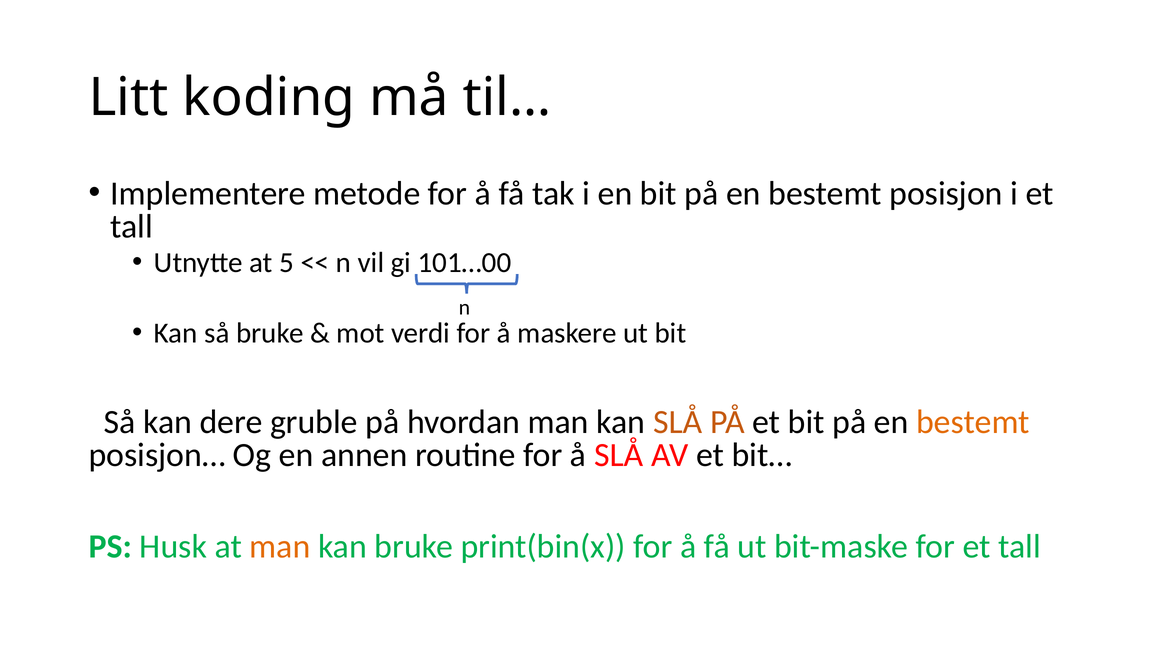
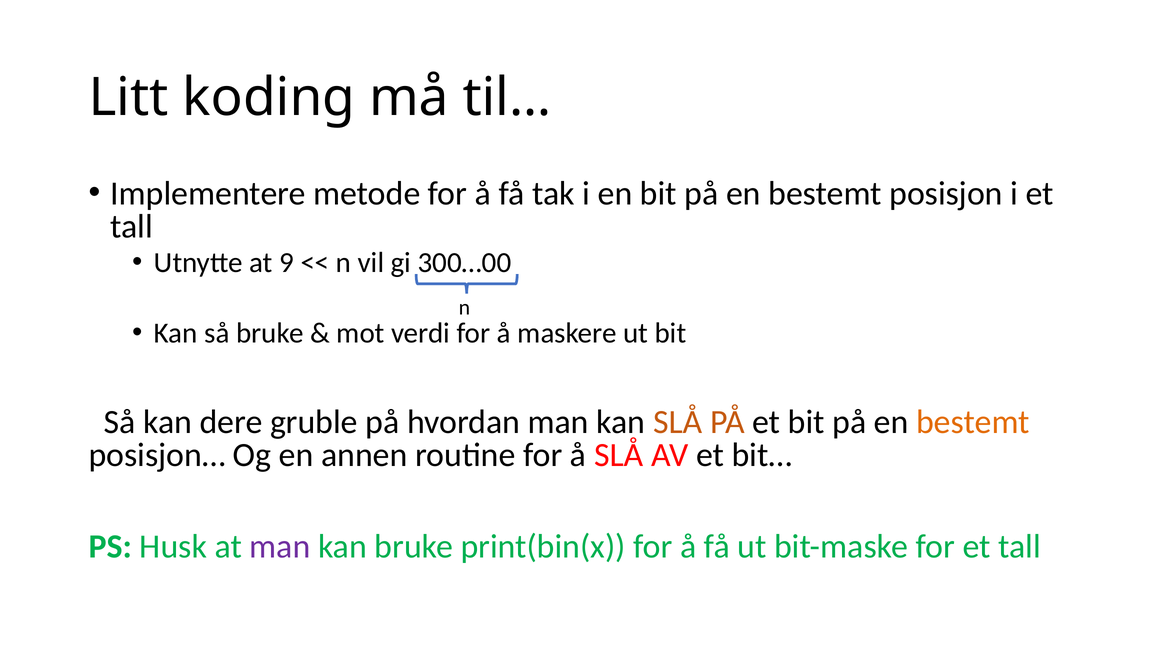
5: 5 -> 9 (287, 263)
101…00: 101…00 -> 300…00 (465, 263)
man colour: orange -> purple (280, 546)
